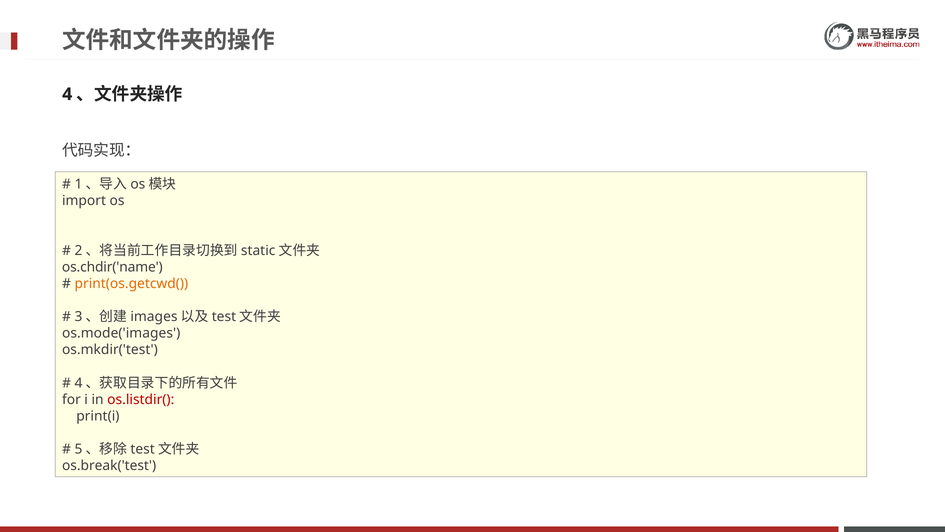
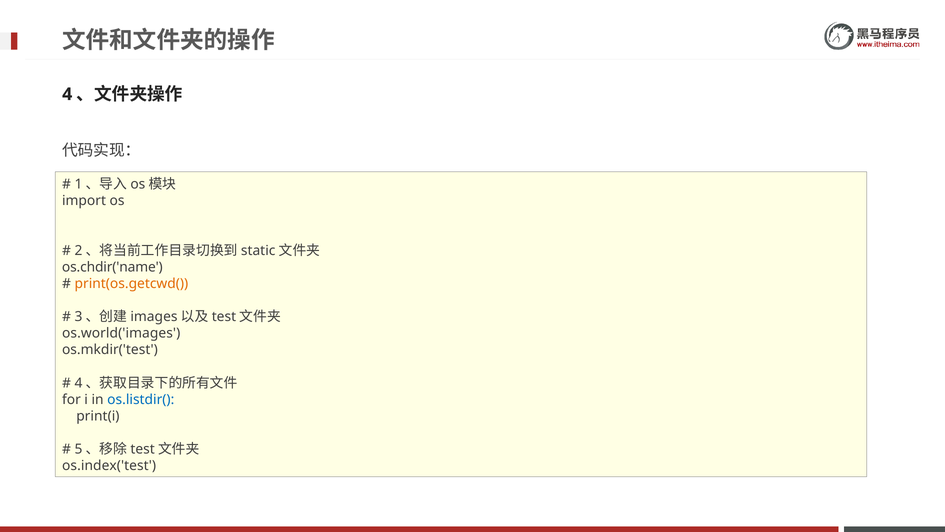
os.mode('images: os.mode('images -> os.world('images (121, 333)
os.listdir( colour: red -> blue (141, 399)
os.break('test: os.break('test -> os.index('test (109, 465)
